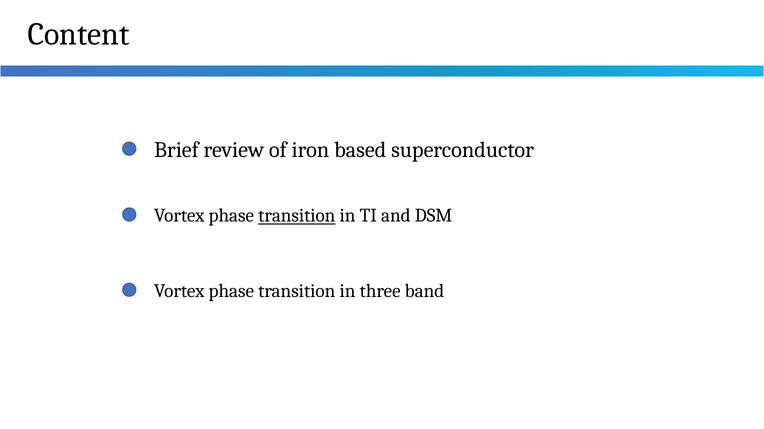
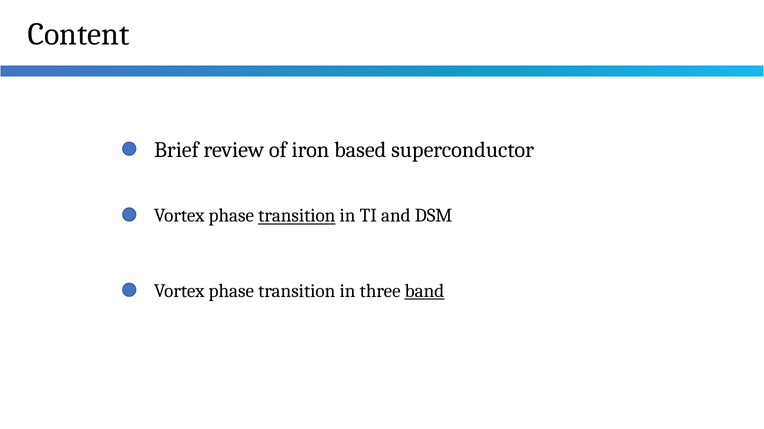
band underline: none -> present (425, 291)
